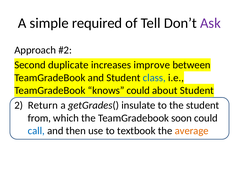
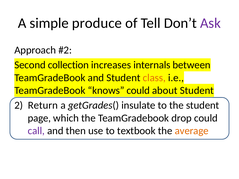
required: required -> produce (97, 23)
duplicate: duplicate -> collection (68, 65)
improve: improve -> internals (152, 65)
class colour: blue -> orange (154, 78)
from: from -> page (39, 118)
soon: soon -> drop (182, 118)
call colour: blue -> purple (36, 131)
